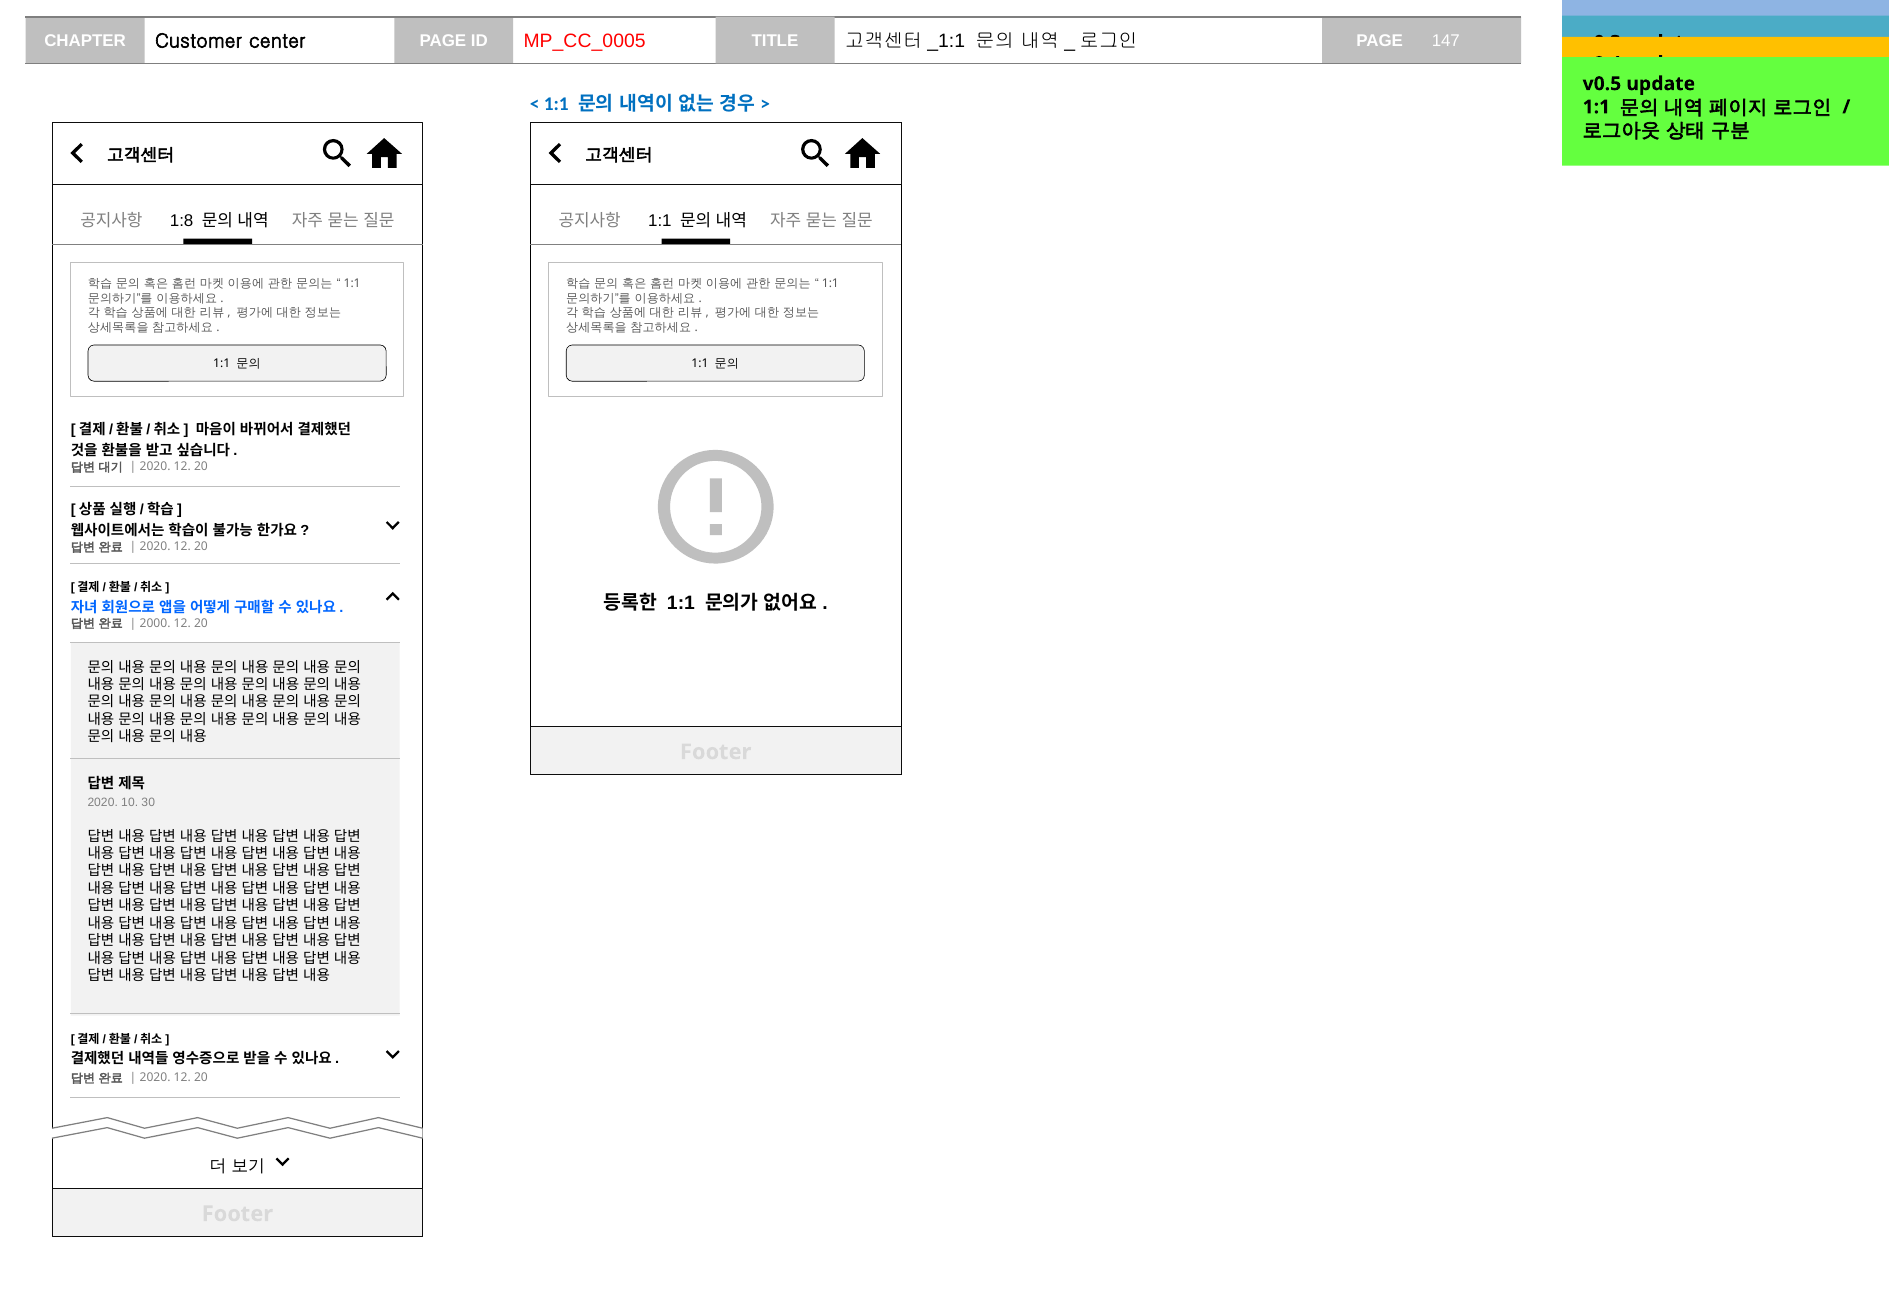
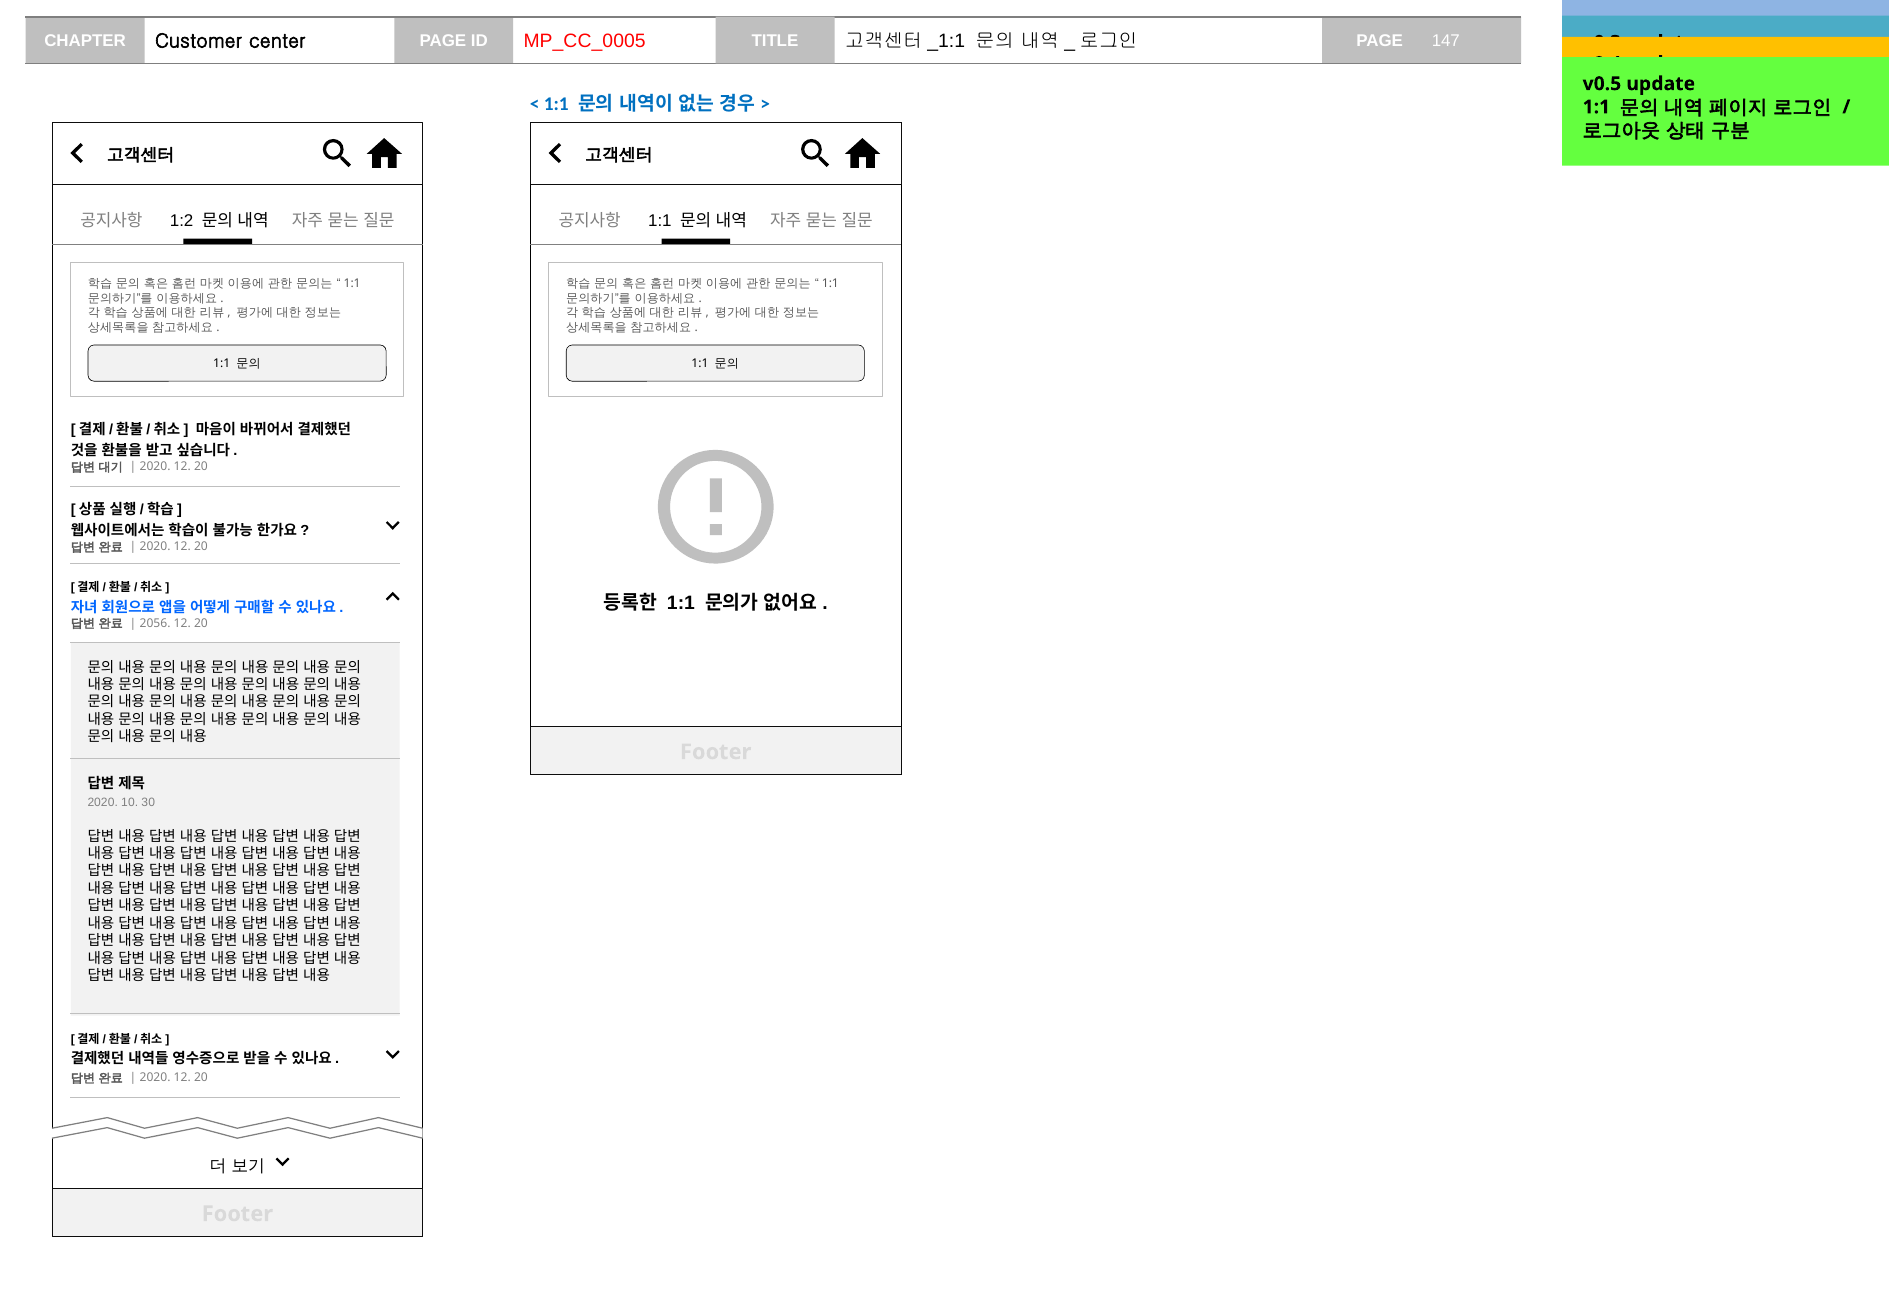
1:8: 1:8 -> 1:2 (182, 221)
2000: 2000 -> 2056 (155, 623)
